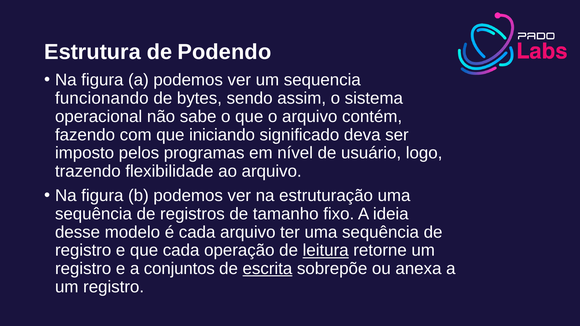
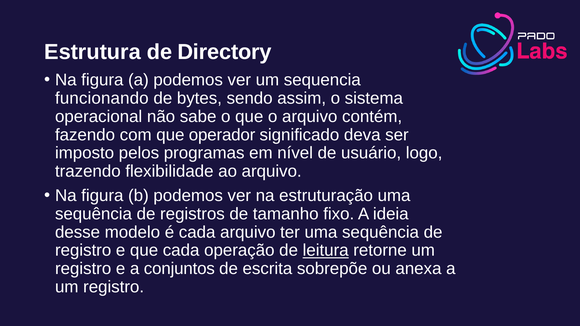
Podendo: Podendo -> Directory (225, 52)
iniciando: iniciando -> operador (222, 135)
escrita underline: present -> none (267, 269)
